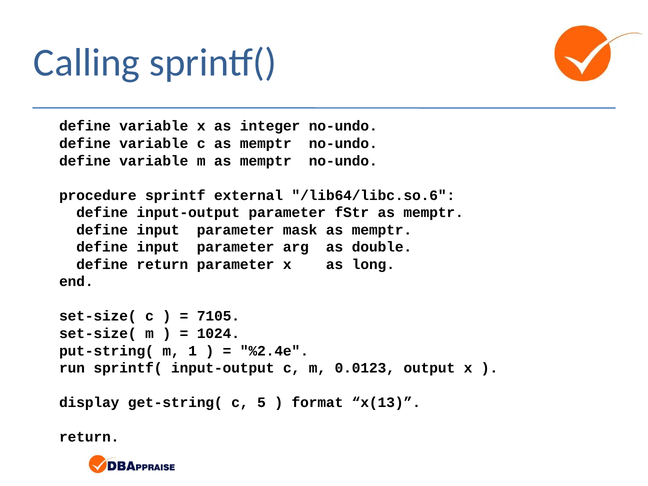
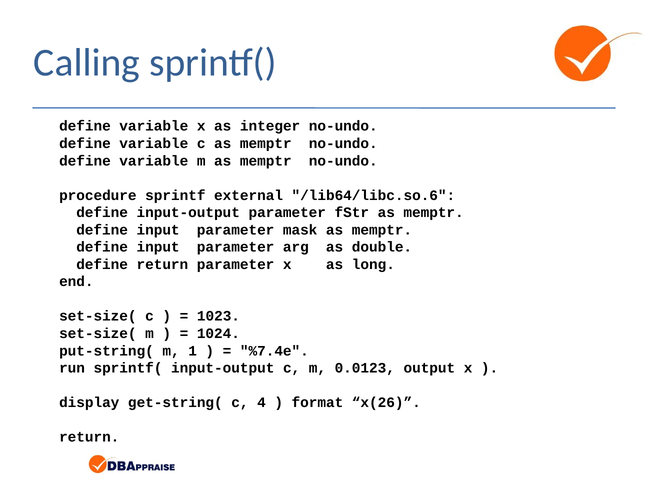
7105: 7105 -> 1023 (218, 316)
%2.4e: %2.4e -> %7.4e (274, 351)
5: 5 -> 4 (261, 403)
x(13: x(13 -> x(26 (386, 403)
